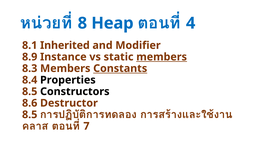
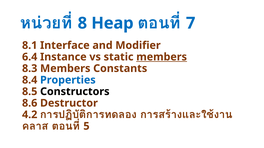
4: 4 -> 7 (191, 23)
Inherited: Inherited -> Interface (65, 45)
8.9: 8.9 -> 6.4 (30, 57)
Constants underline: present -> none (120, 69)
Properties colour: black -> blue (68, 80)
8.5: 8.5 -> 4.2 (30, 115)
7: 7 -> 5 (86, 127)
